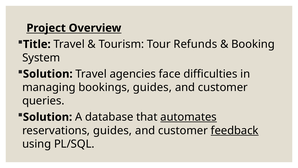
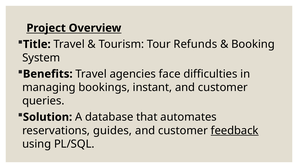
Solution: Solution -> Benefits (48, 74)
bookings guides: guides -> instant (152, 87)
automates underline: present -> none (189, 117)
